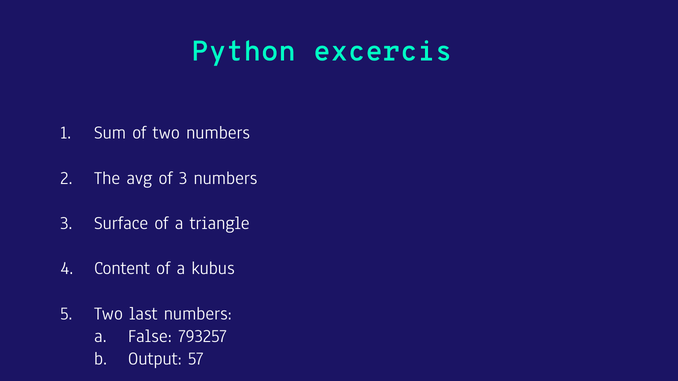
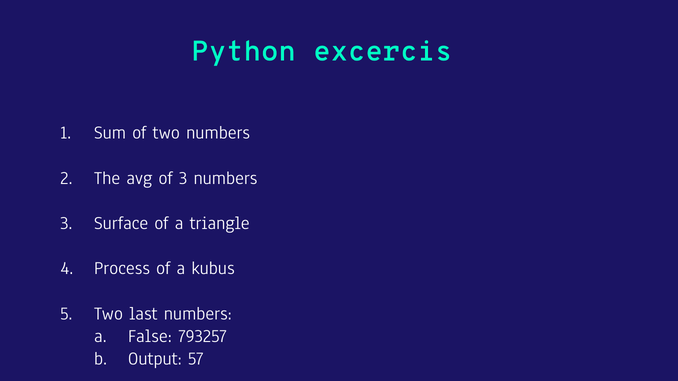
Content: Content -> Process (122, 269)
